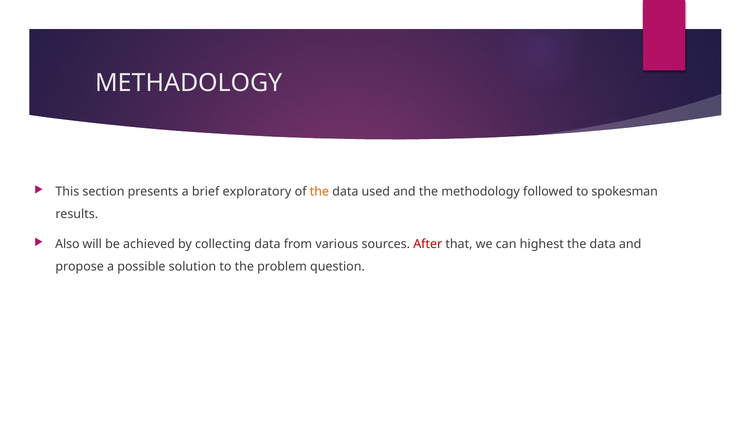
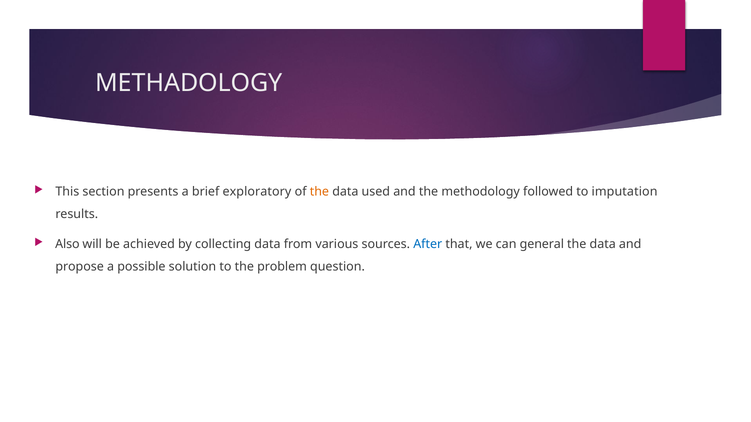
spokesman: spokesman -> imputation (625, 192)
After colour: red -> blue (428, 245)
highest: highest -> general (542, 245)
